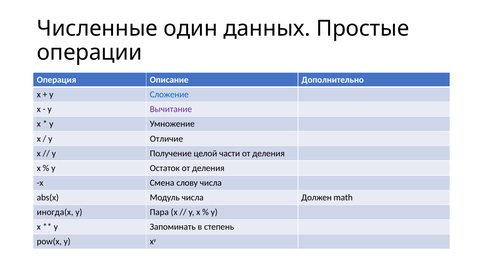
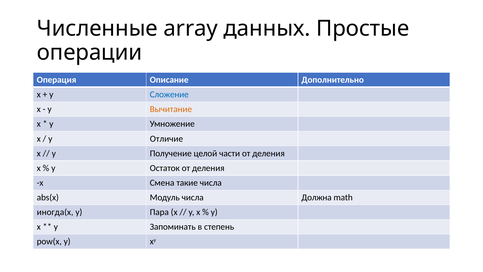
один: один -> array (191, 29)
Вычитание colour: purple -> orange (171, 109)
слову: слову -> такие (187, 183)
Должен: Должен -> Должна (317, 197)
